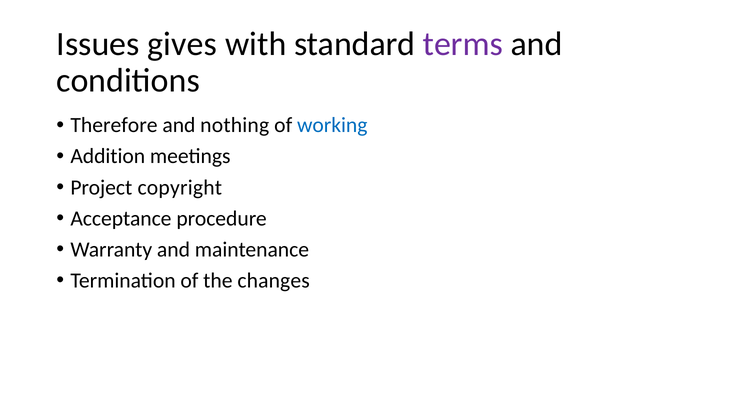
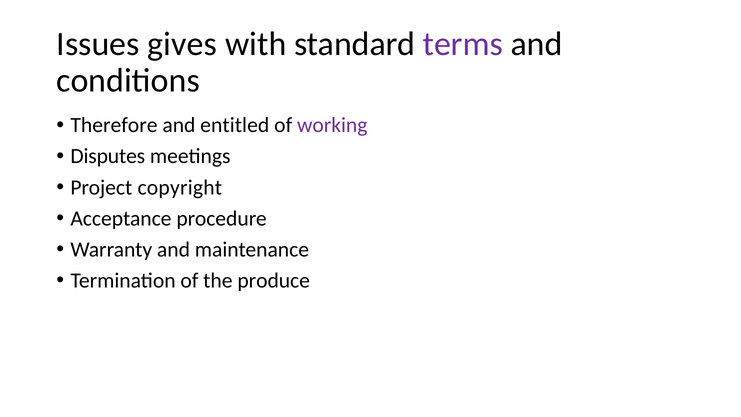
nothing: nothing -> entitled (235, 125)
working colour: blue -> purple (332, 125)
Addition: Addition -> Disputes (108, 156)
changes: changes -> produce (274, 280)
